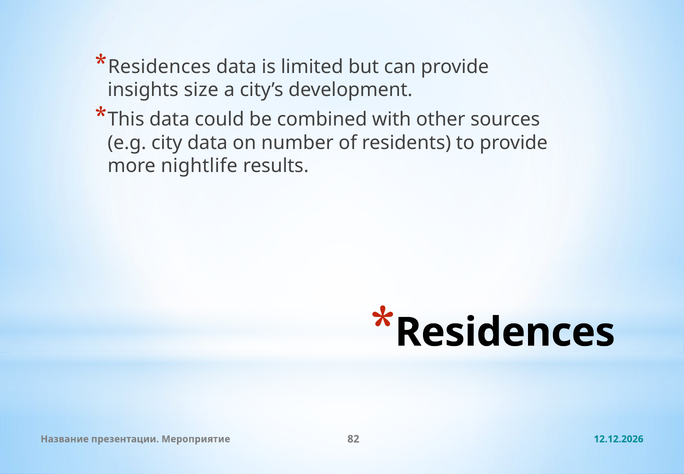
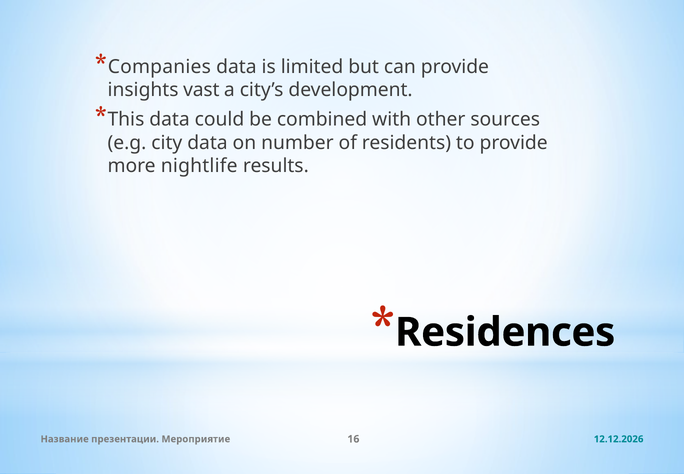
Residences: Residences -> Companies (159, 67)
size: size -> vast (201, 90)
82: 82 -> 16 (353, 439)
